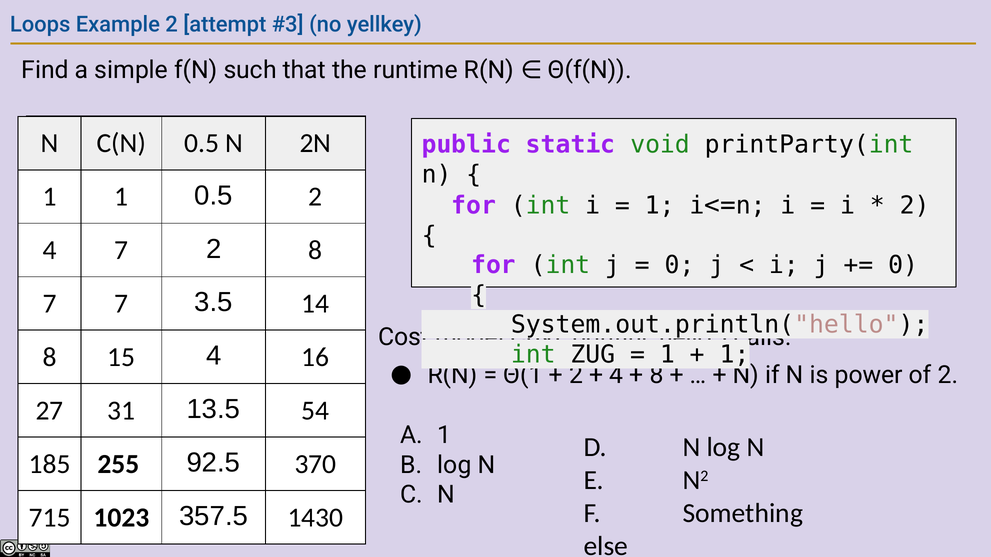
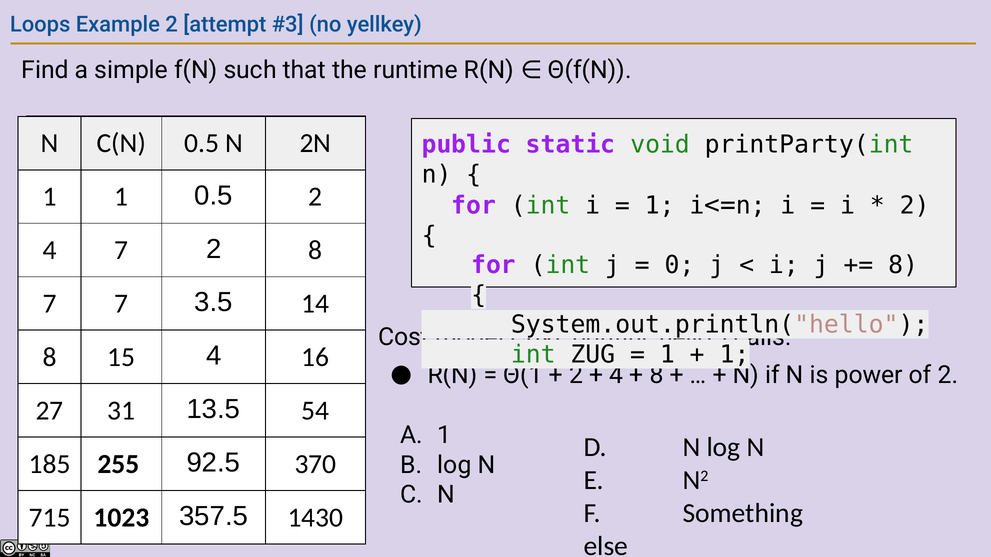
0: 0 -> 8 (903, 265)
